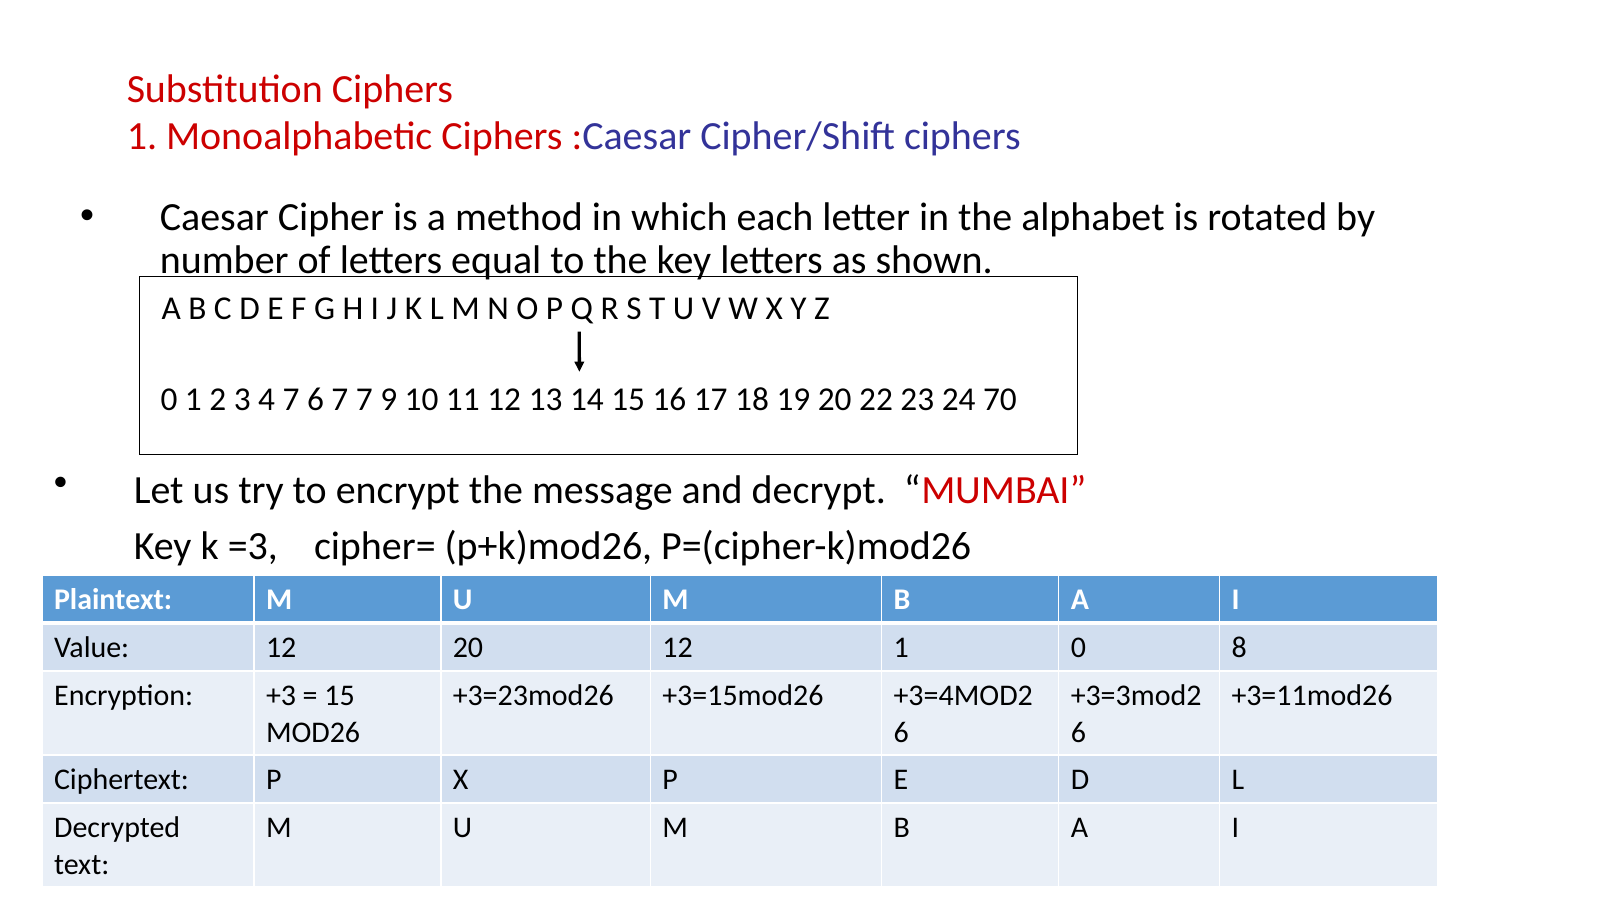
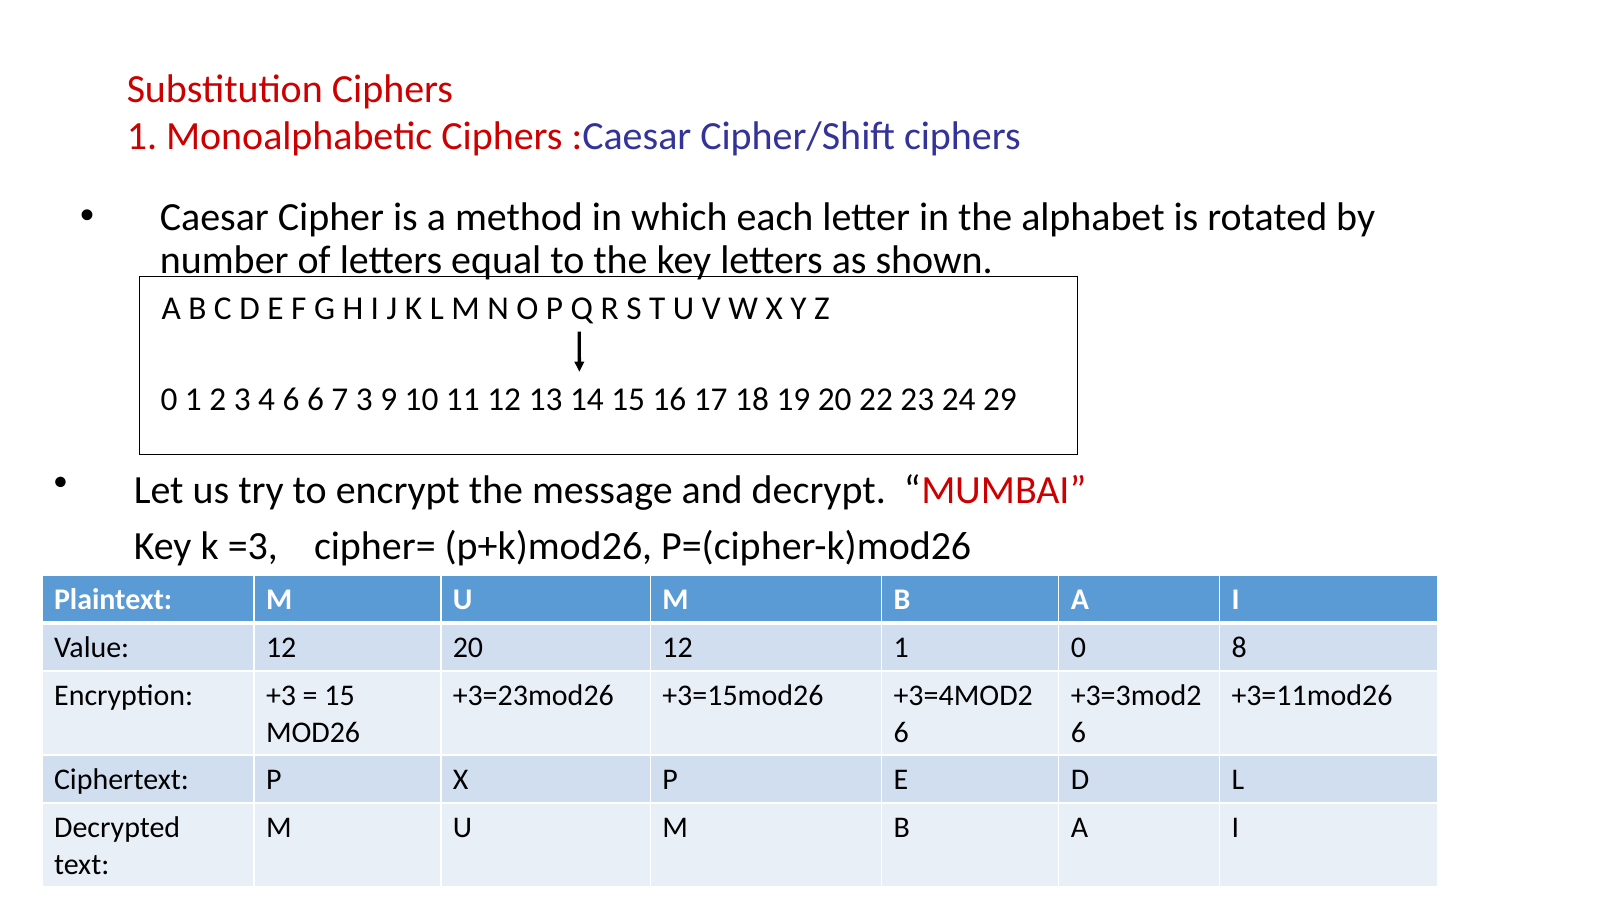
4 7: 7 -> 6 (291, 399)
7 7: 7 -> 3 (364, 399)
70: 70 -> 29 (1000, 399)
